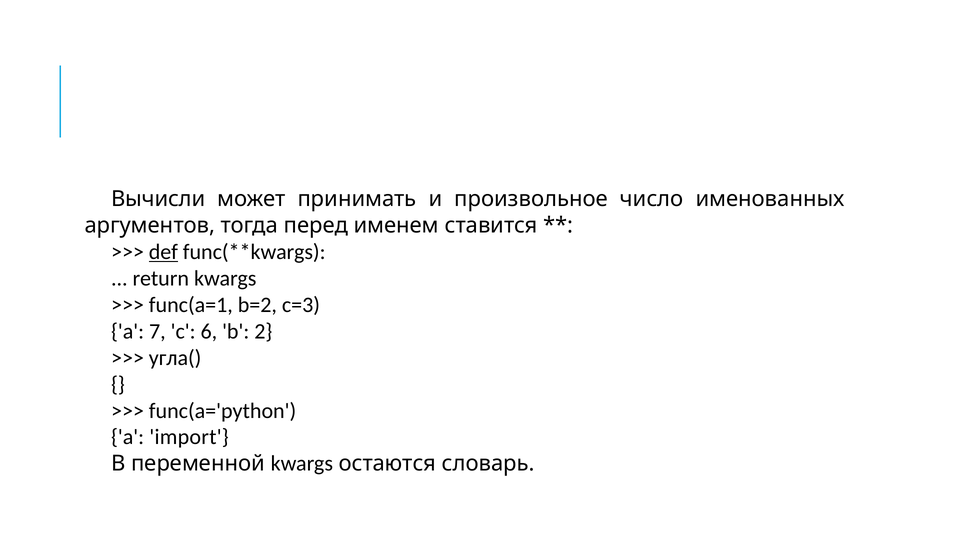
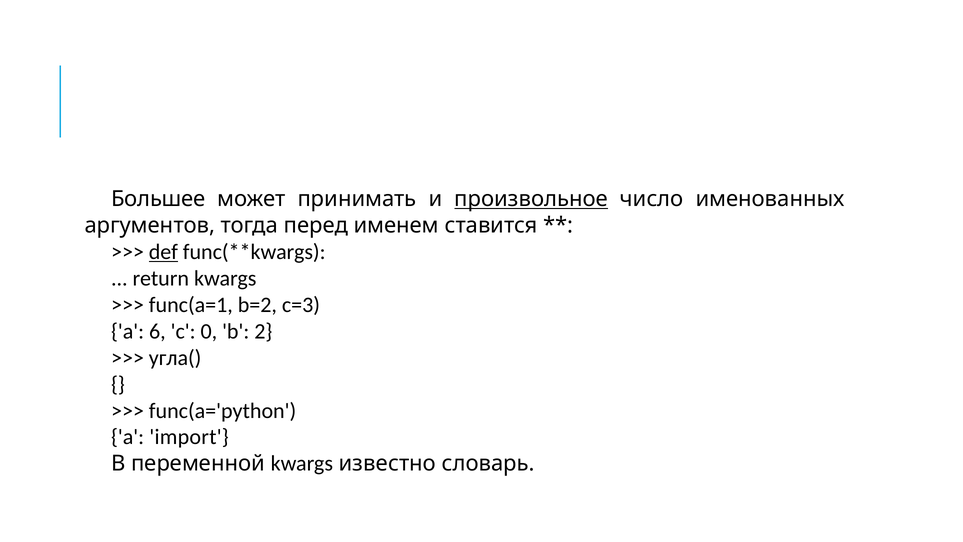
Вычисли: Вычисли -> Большее (158, 199)
произвольное underline: none -> present (531, 199)
7: 7 -> 6 (157, 331)
6: 6 -> 0 (209, 331)
остаются: остаются -> известно (387, 463)
